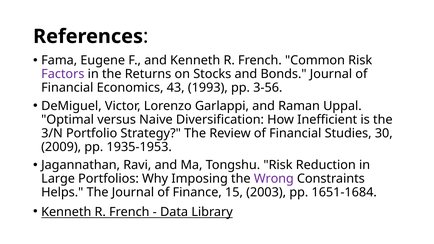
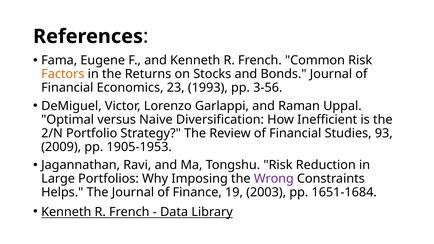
Factors colour: purple -> orange (63, 74)
43: 43 -> 23 (176, 88)
3/N: 3/N -> 2/N (52, 133)
30: 30 -> 93 (384, 133)
1935-1953: 1935-1953 -> 1905-1953 (139, 147)
15: 15 -> 19 (234, 192)
